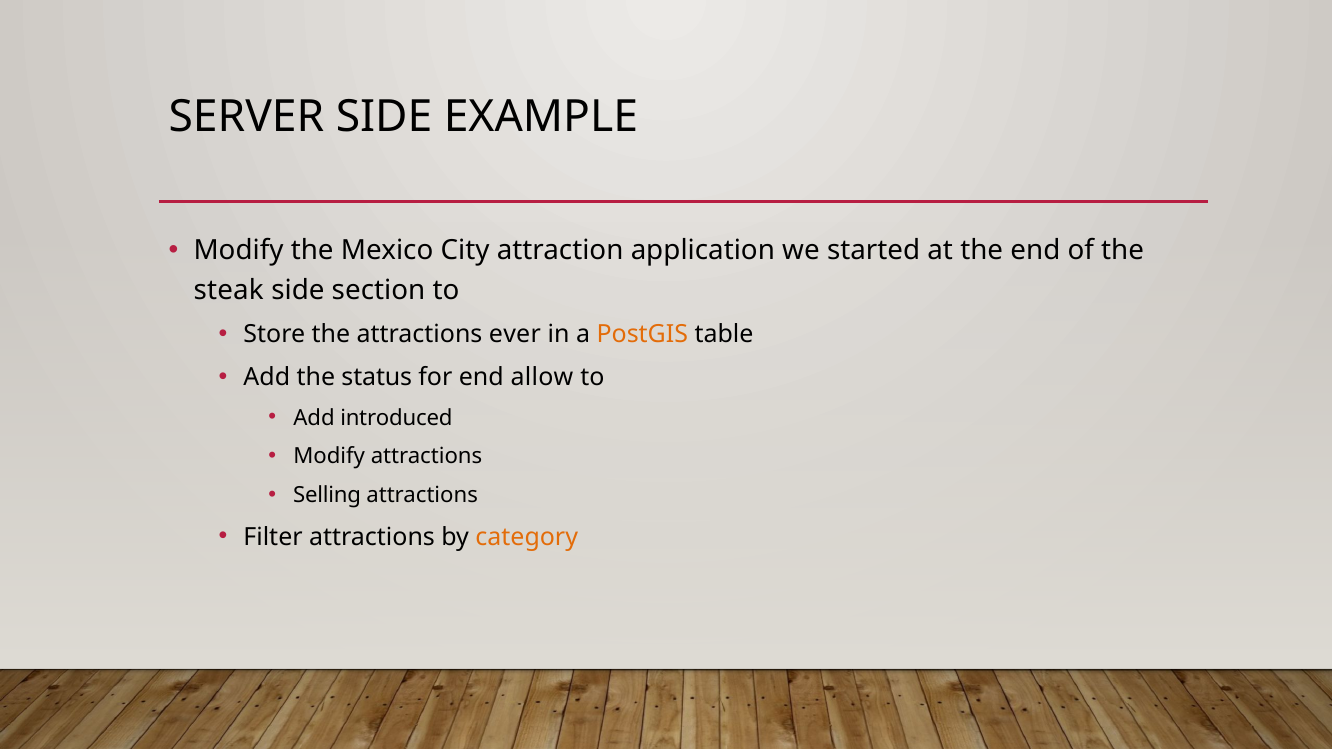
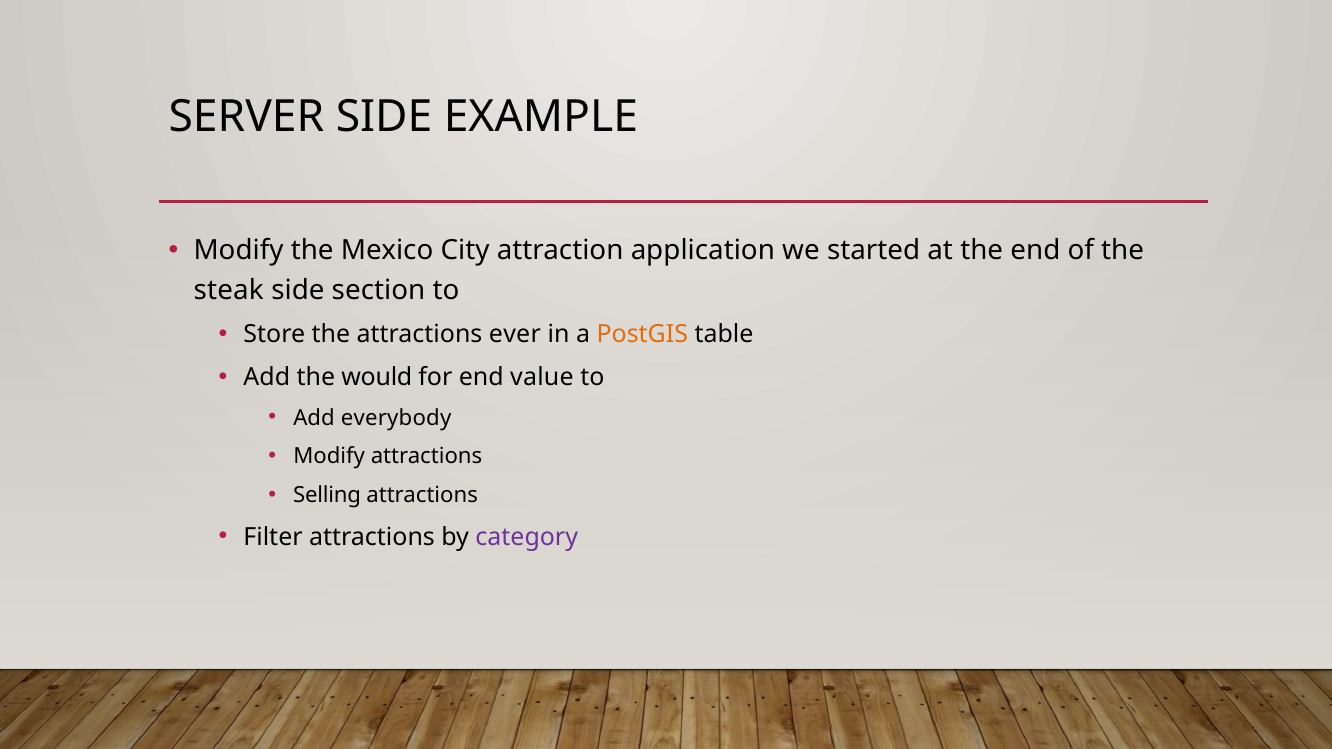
status: status -> would (377, 378)
allow: allow -> value (542, 378)
introduced: introduced -> everybody (396, 418)
category colour: orange -> purple (527, 537)
